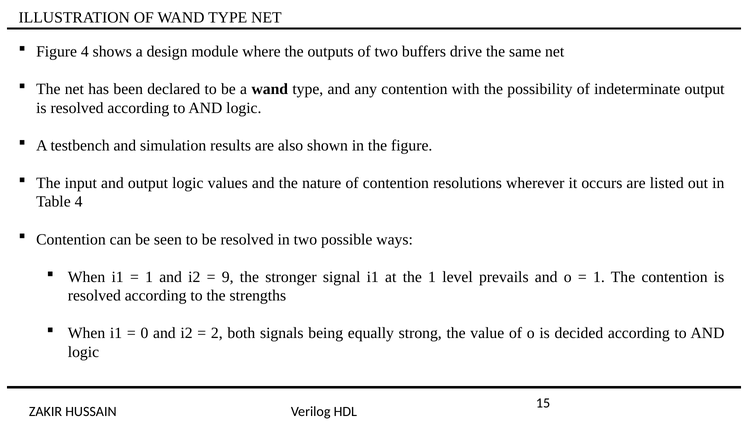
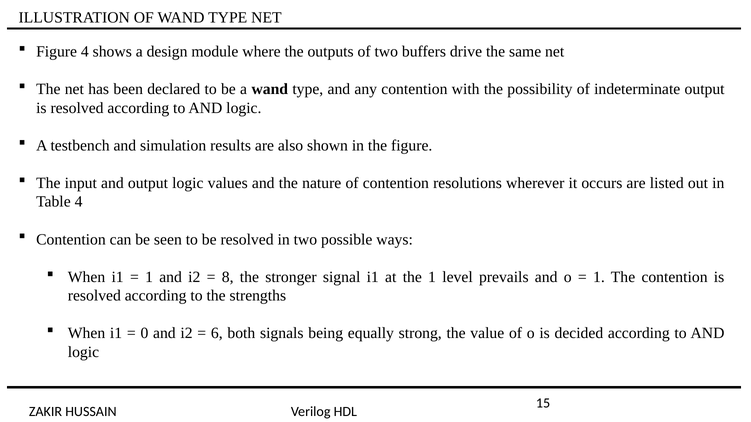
9: 9 -> 8 (228, 277)
2: 2 -> 6 (217, 334)
